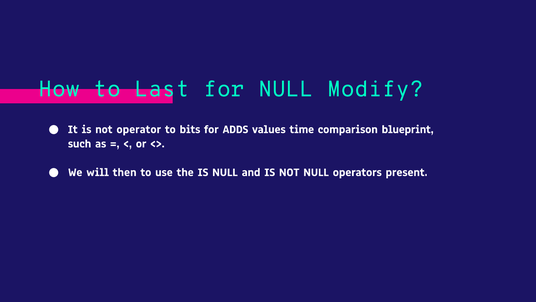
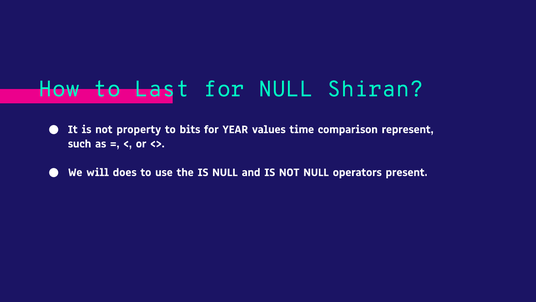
Modify: Modify -> Shiran (375, 89)
operator: operator -> property (139, 129)
ADDS: ADDS -> YEAR (235, 129)
blueprint: blueprint -> represent (408, 129)
then: then -> does (125, 172)
